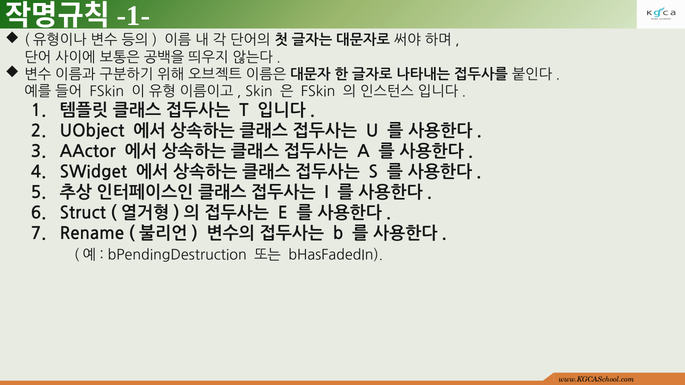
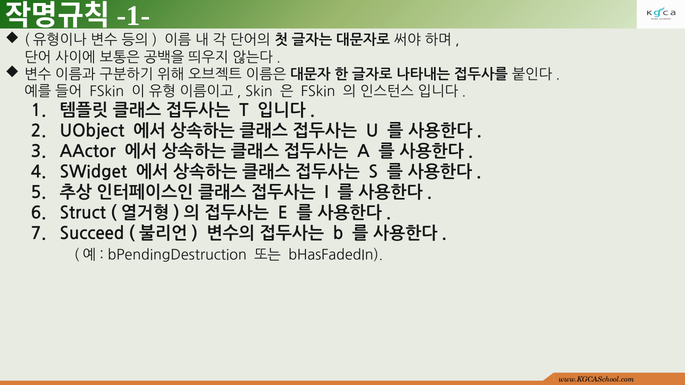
Rename: Rename -> Succeed (92, 234)
